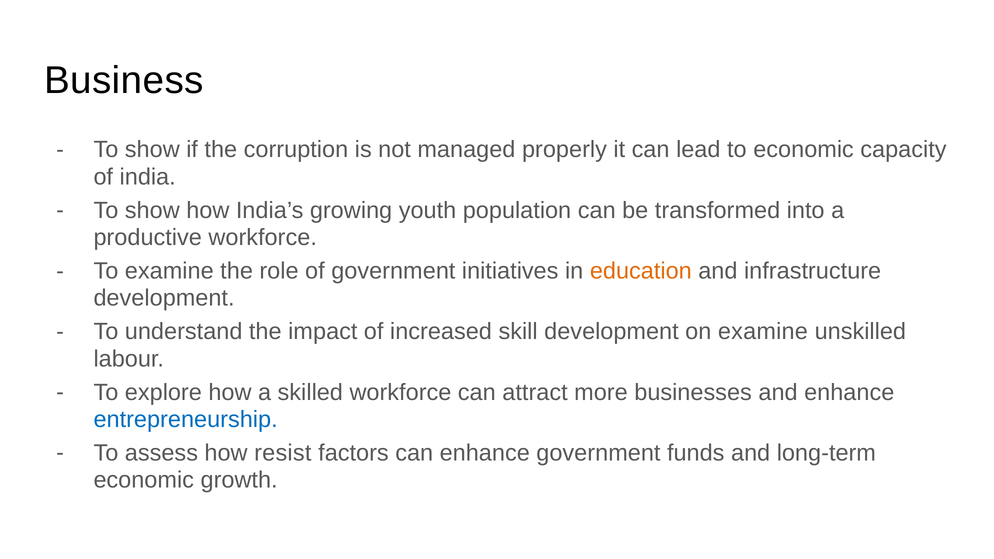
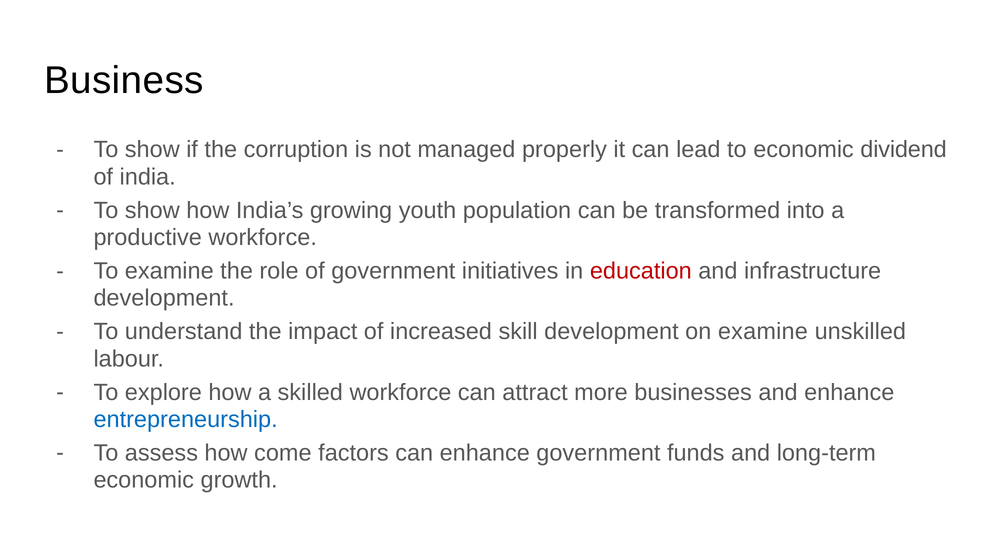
capacity: capacity -> dividend (904, 150)
education colour: orange -> red (641, 271)
resist: resist -> come (283, 453)
